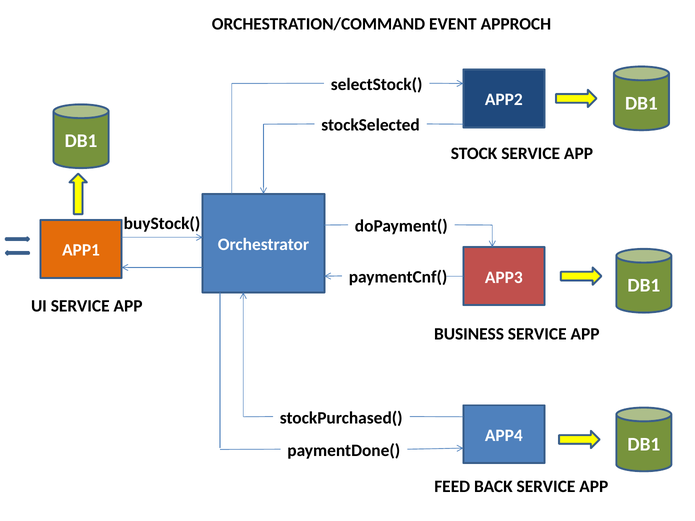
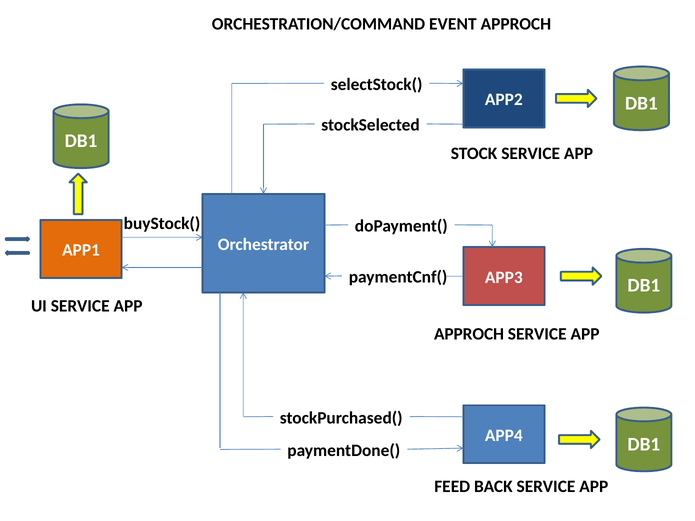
BUSINESS: BUSINESS -> APPROCH (469, 334)
